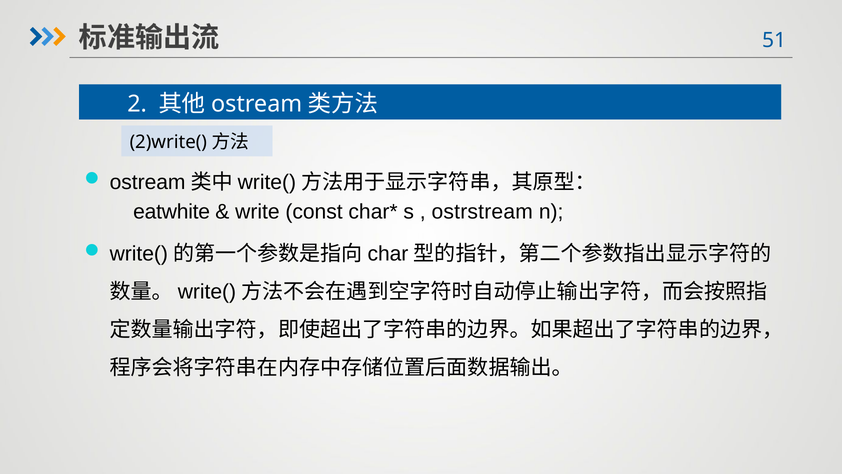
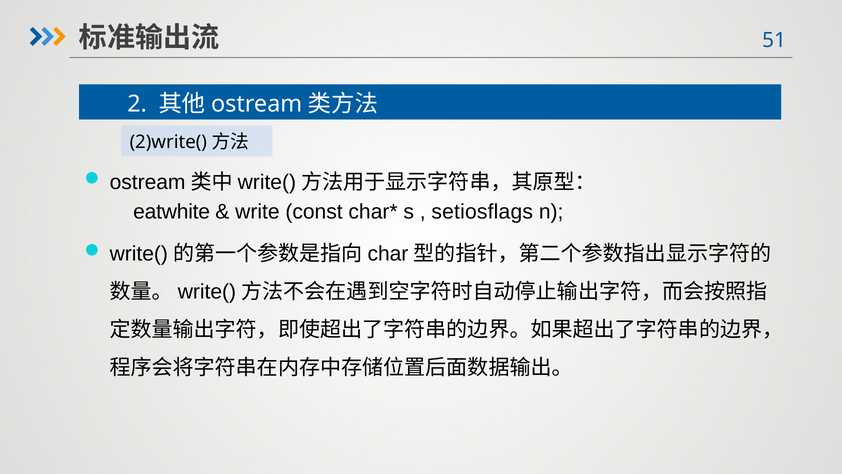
ostrstream: ostrstream -> setiosflags (482, 212)
